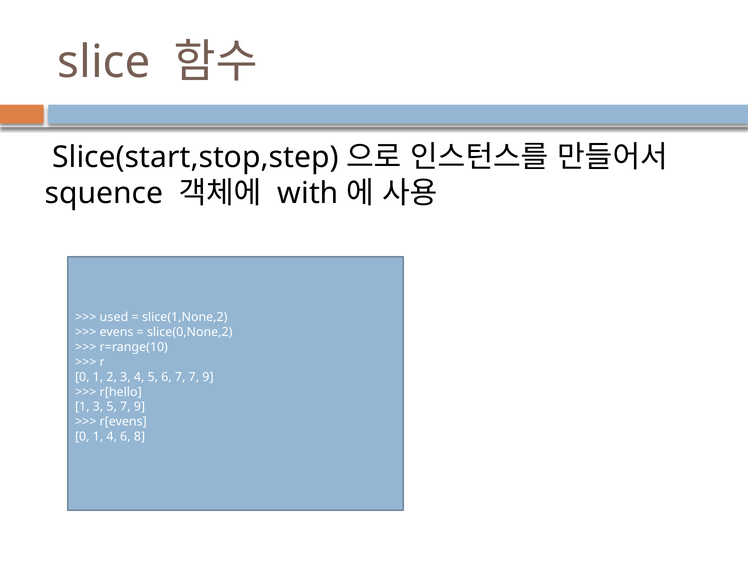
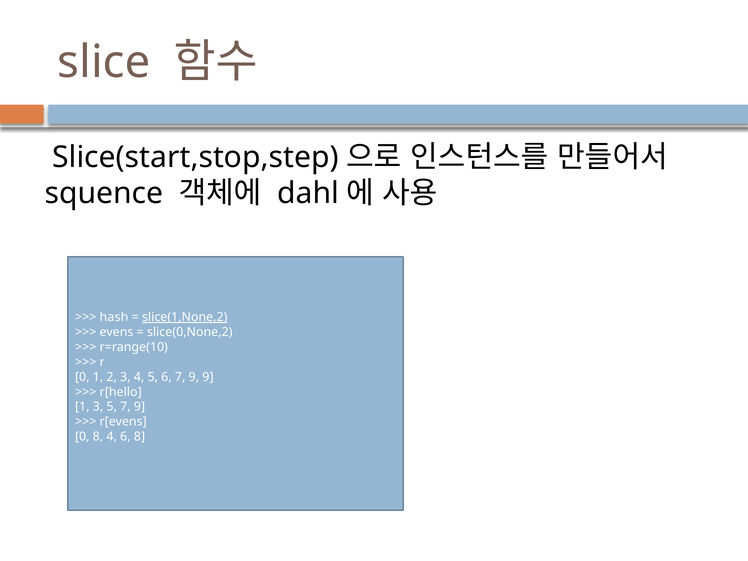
with: with -> dahl (308, 193)
used: used -> hash (114, 317)
slice(1,None,2 underline: none -> present (185, 317)
6 7 7: 7 -> 9 (194, 377)
1: 1 -> 8 (98, 437)
